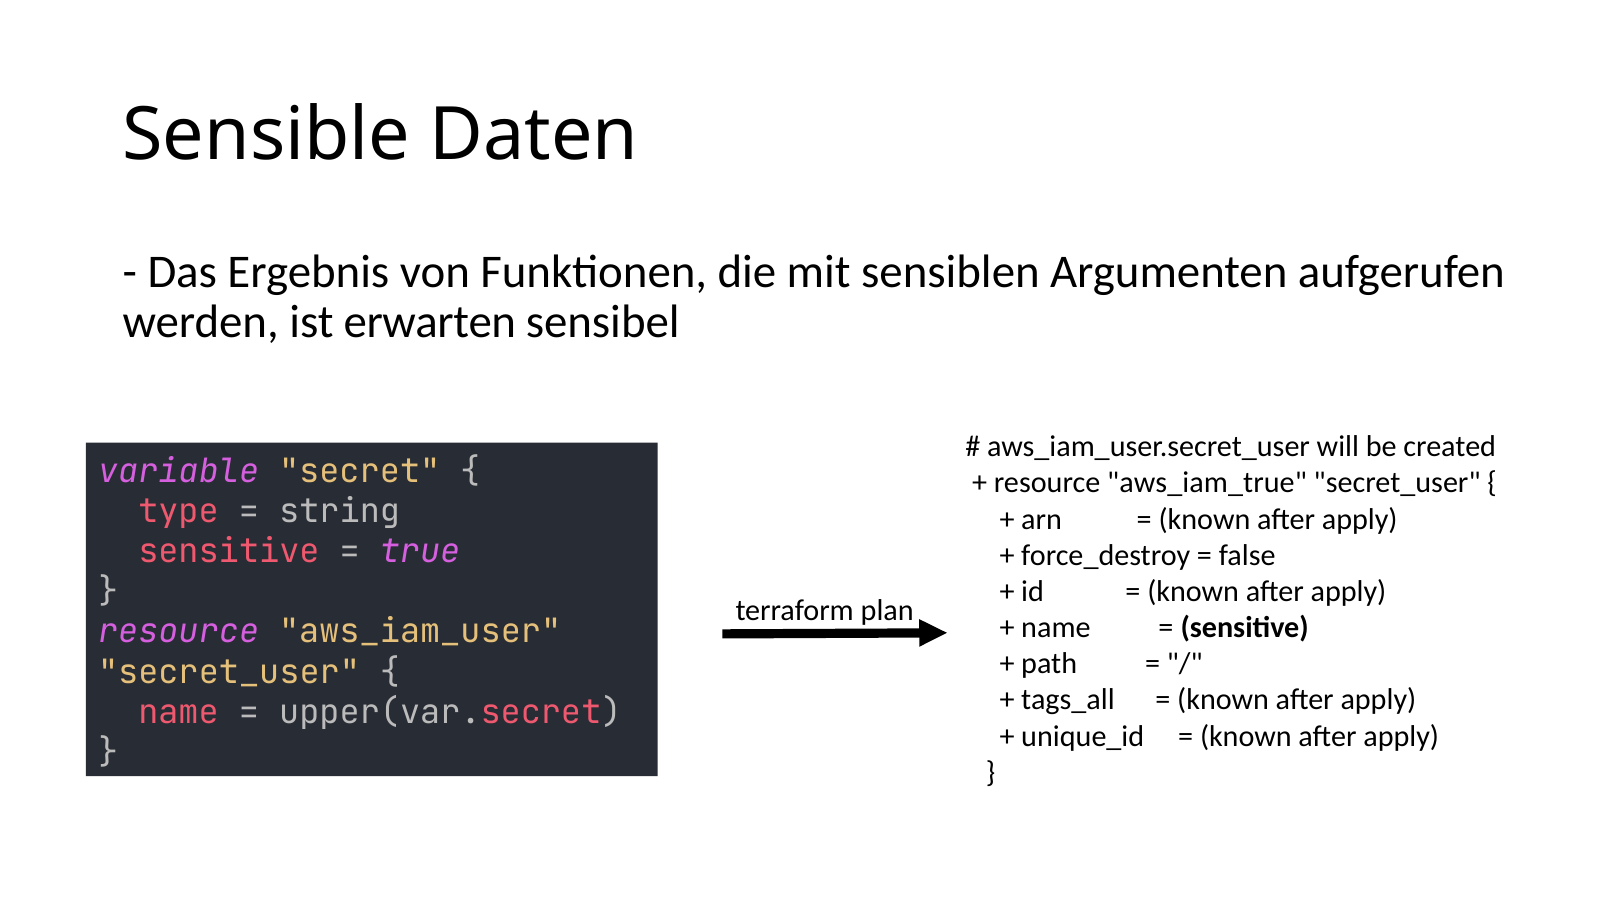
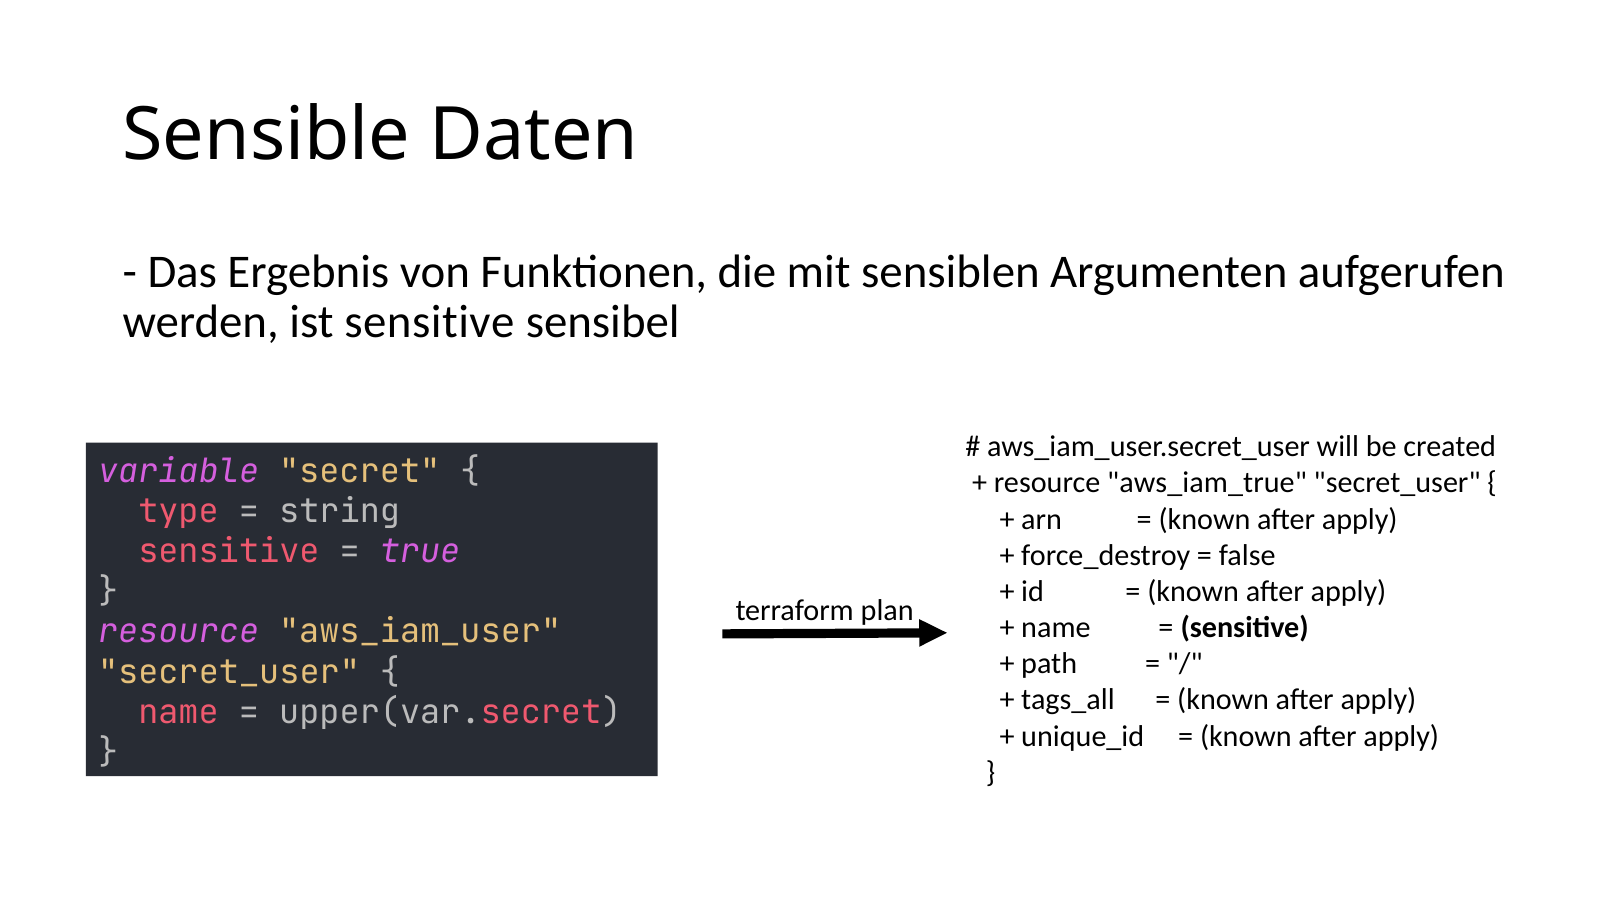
ist erwarten: erwarten -> sensitive (429, 323)
